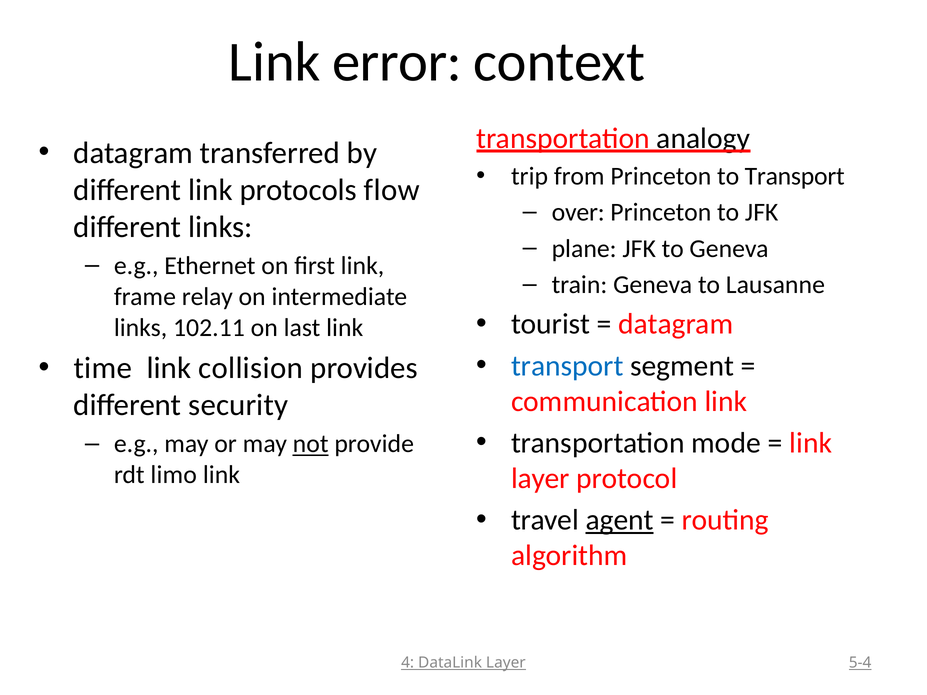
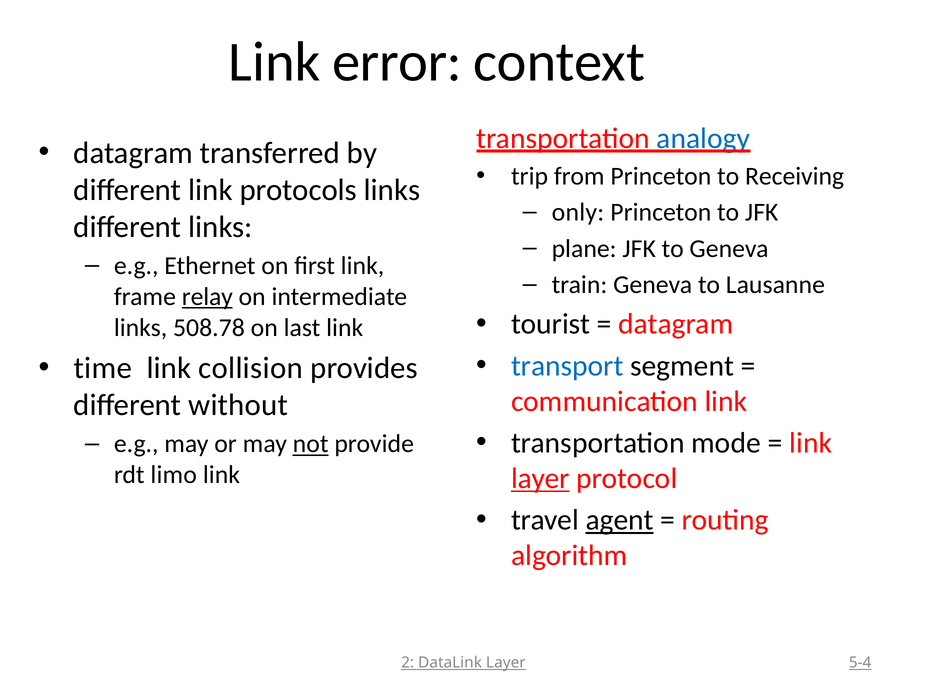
analogy colour: black -> blue (703, 138)
to Transport: Transport -> Receiving (795, 176)
protocols flow: flow -> links (392, 190)
over: over -> only (578, 213)
relay underline: none -> present (207, 297)
102.11: 102.11 -> 508.78 (209, 328)
security: security -> without (238, 405)
layer underline: none -> present (540, 479)
4: 4 -> 2 (408, 663)
